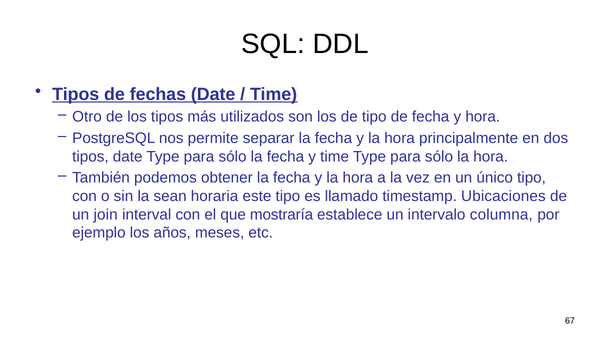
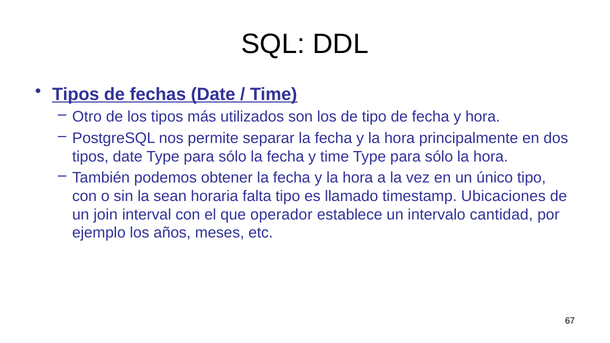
este: este -> falta (257, 196)
mostraría: mostraría -> operador (281, 215)
columna: columna -> cantidad (501, 215)
